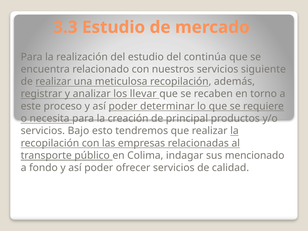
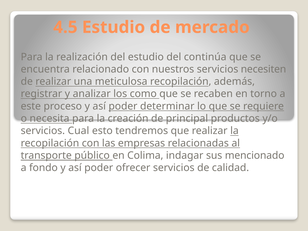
3.3: 3.3 -> 4.5 (65, 27)
siguiente: siguiente -> necesiten (263, 69)
llevar: llevar -> como (143, 94)
Bajo: Bajo -> Cual (78, 131)
